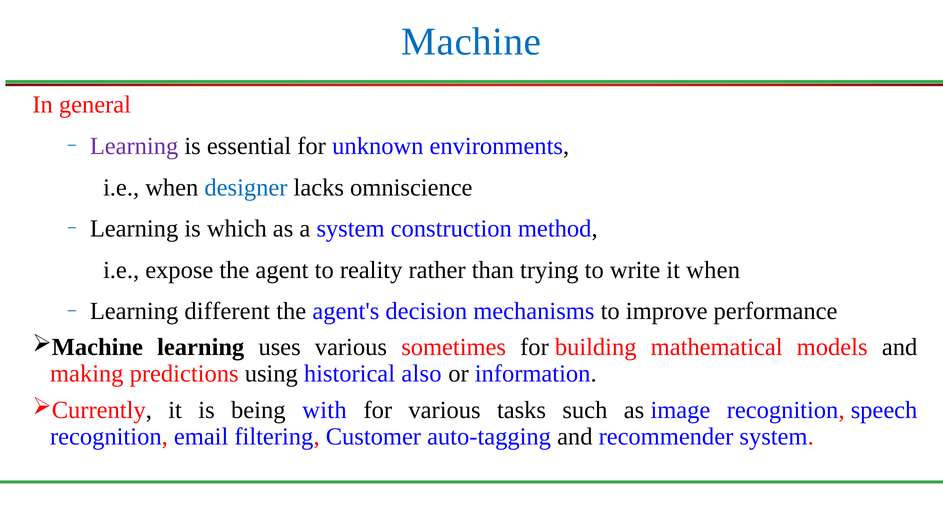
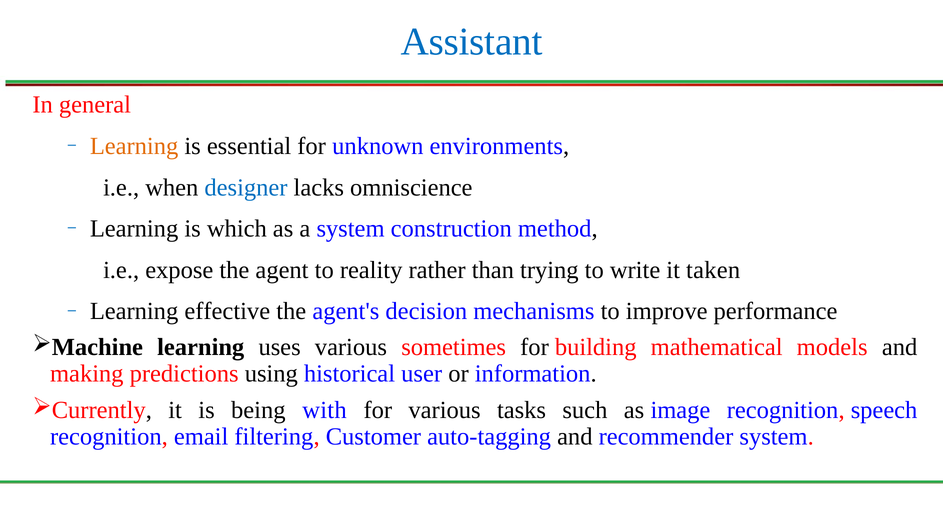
Machine: Machine -> Assistant (472, 42)
Learning colour: purple -> orange (134, 146)
it when: when -> taken (713, 270)
different: different -> effective (227, 311)
also: also -> user (422, 373)
